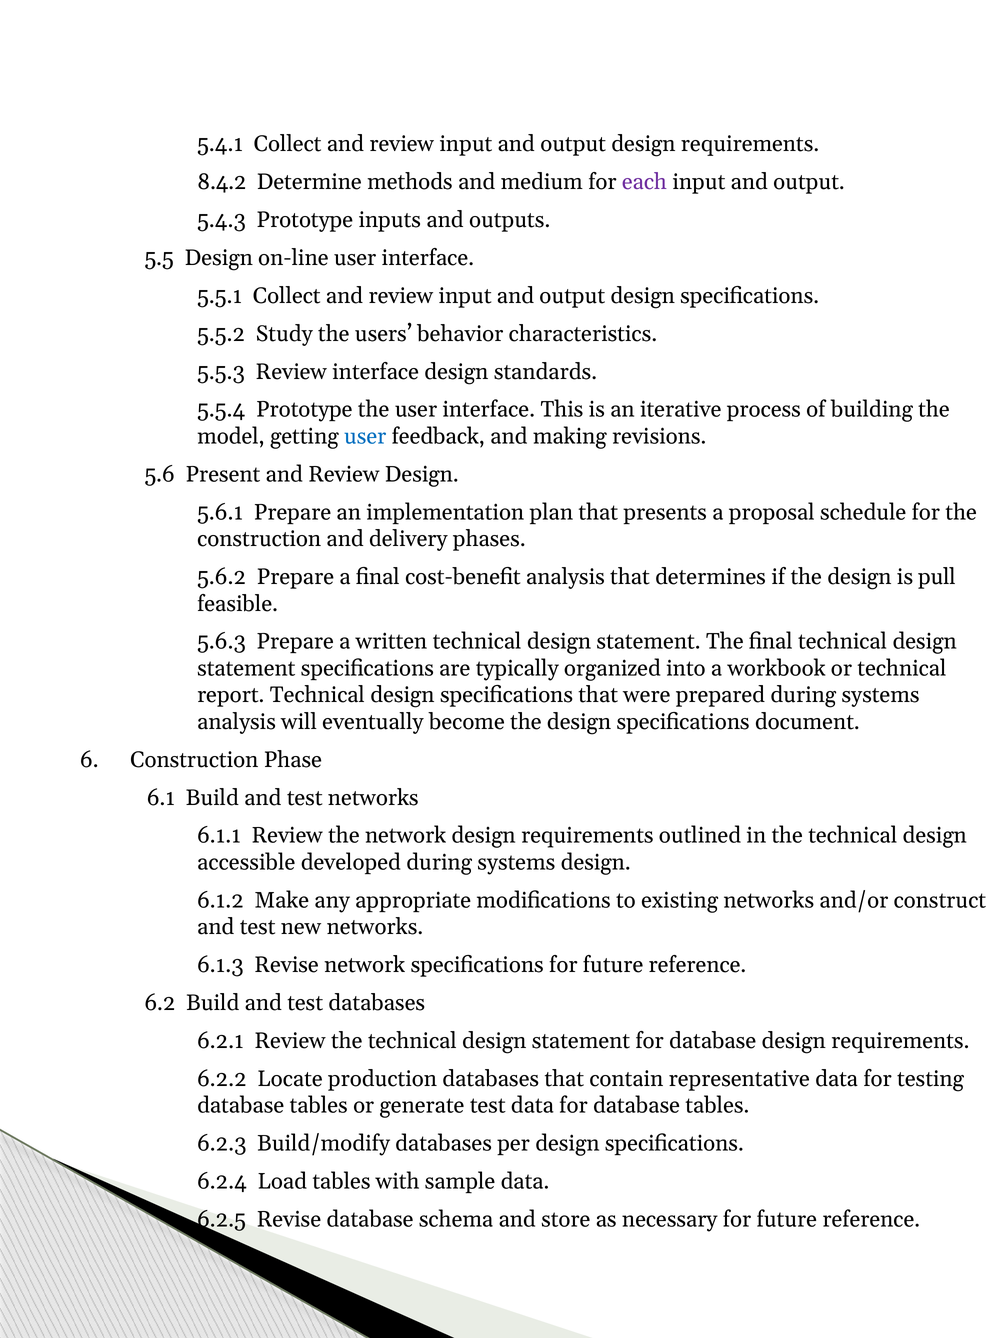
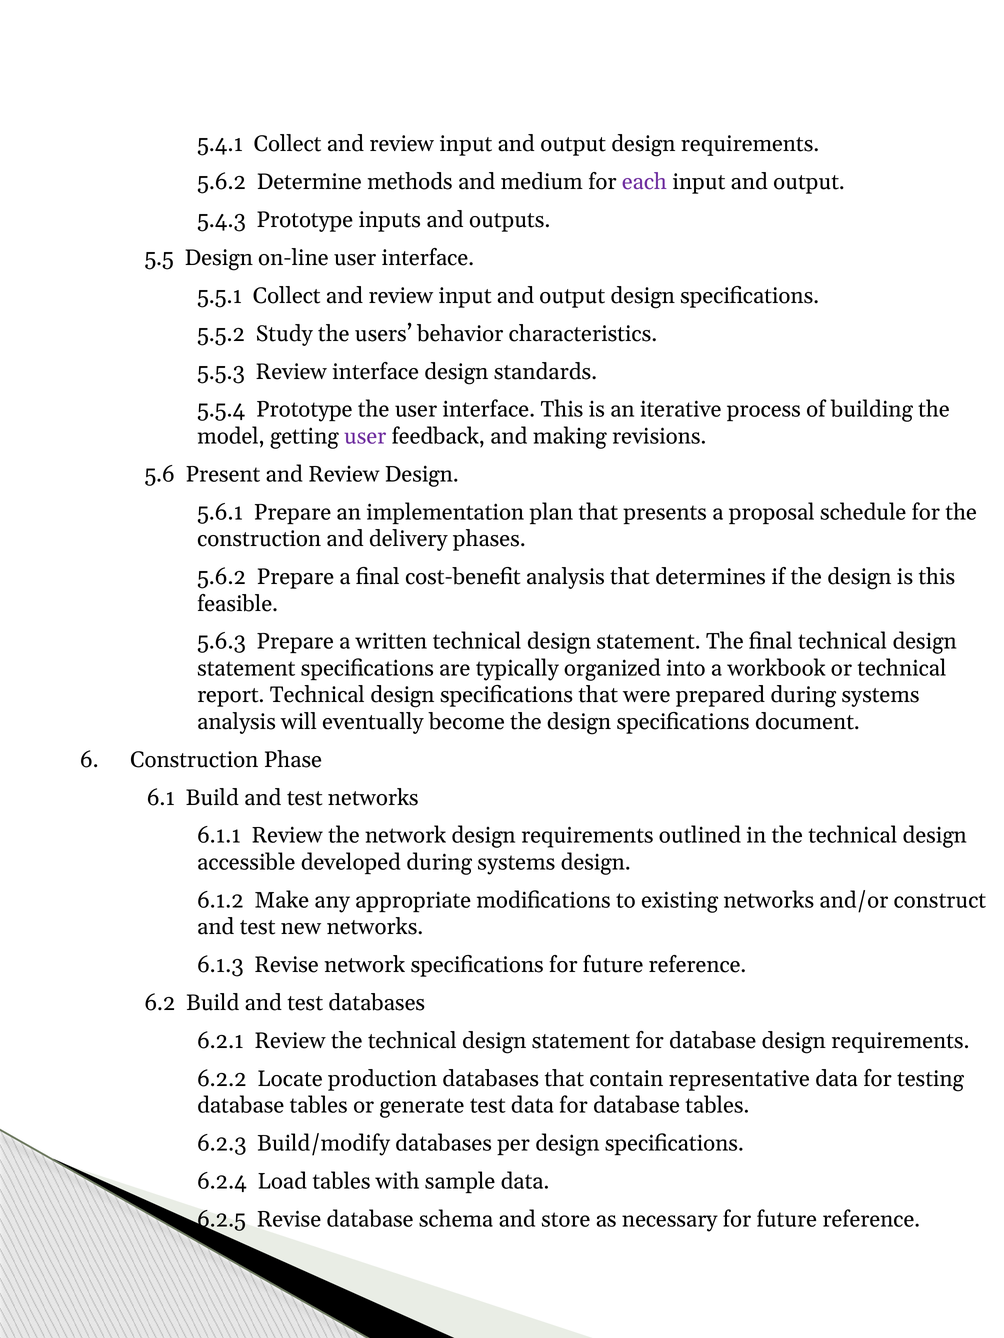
8.4.2: 8.4.2 -> 5.6.2 (222, 182)
user colour: blue -> purple (365, 437)
is pull: pull -> this (937, 577)
